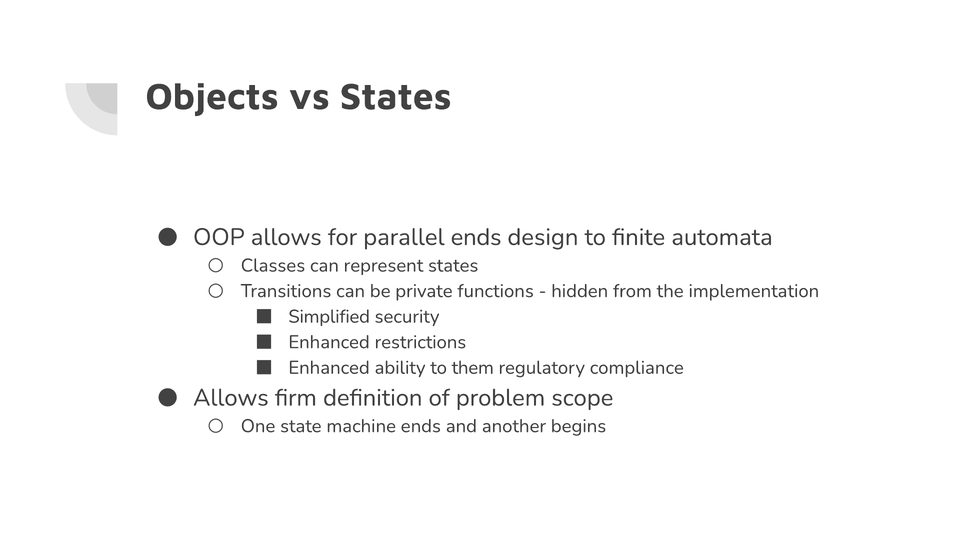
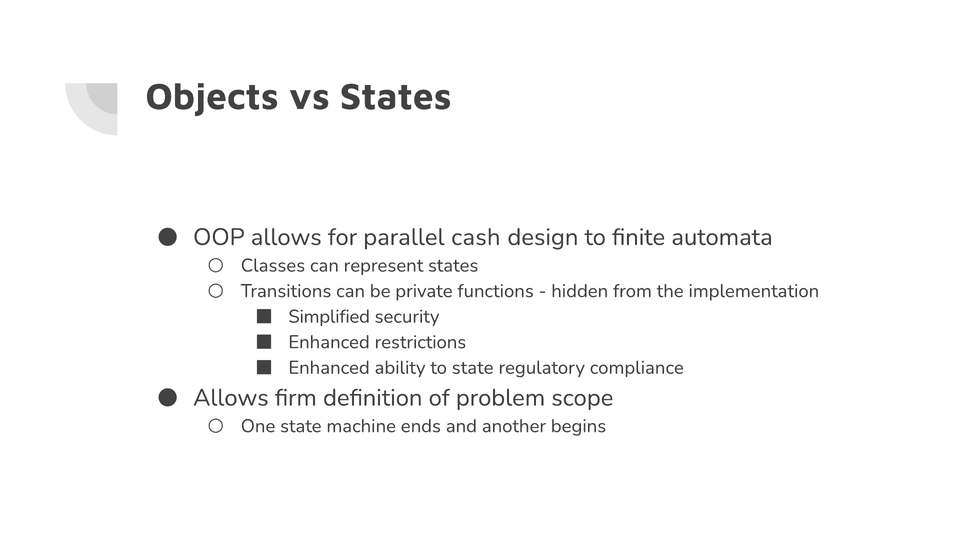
parallel ends: ends -> cash (476, 237)
to them: them -> state (473, 368)
